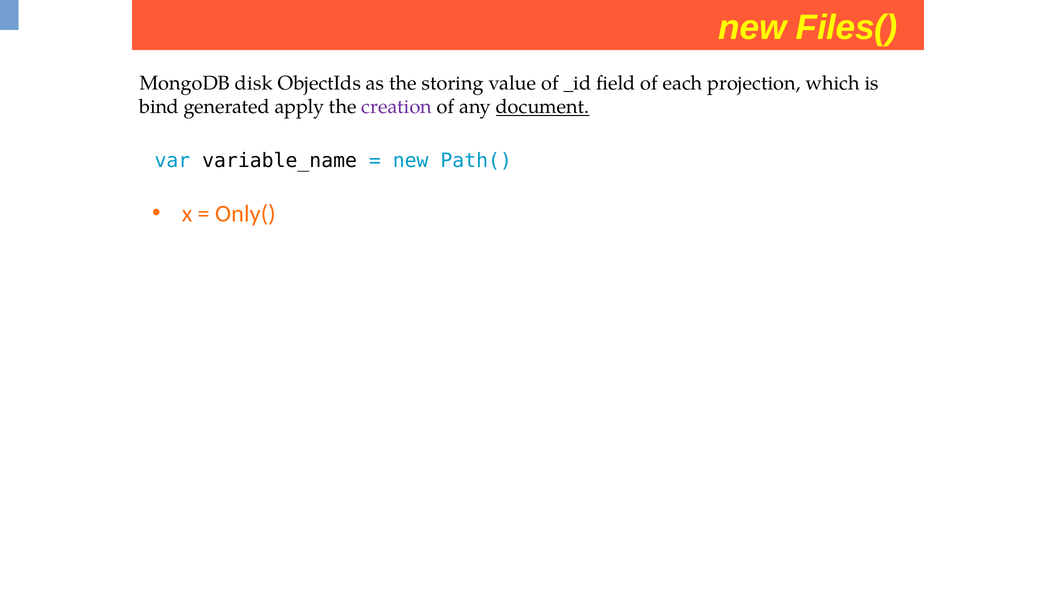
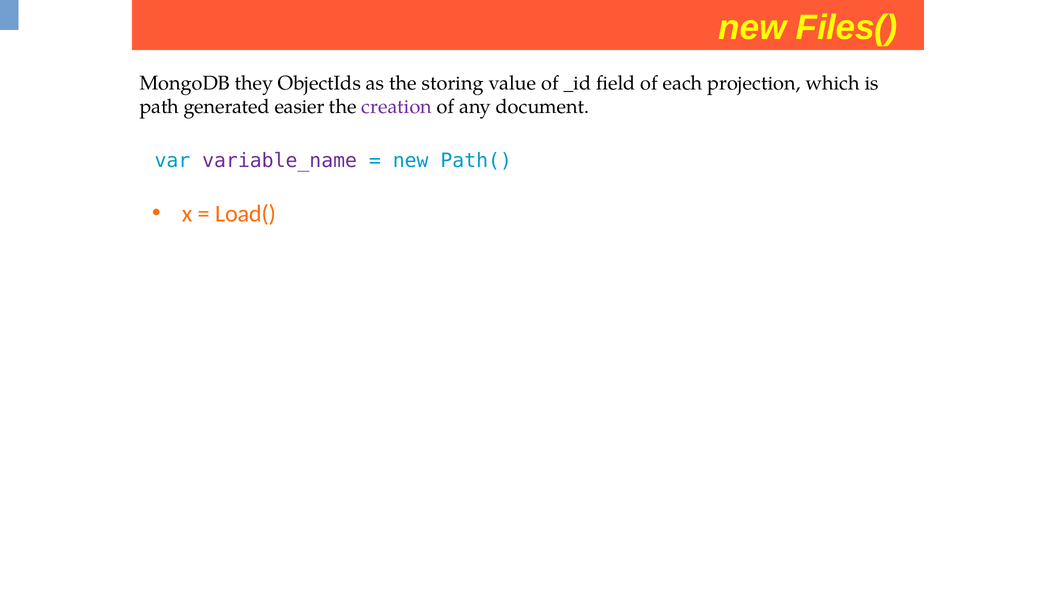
disk: disk -> they (254, 83)
bind: bind -> path (159, 107)
apply: apply -> easier (299, 107)
document underline: present -> none (543, 107)
variable_name colour: black -> purple (280, 161)
Only(: Only( -> Load( (246, 214)
